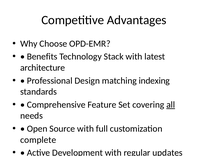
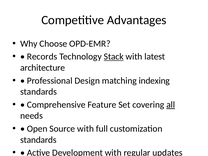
Benefits: Benefits -> Records (42, 57)
Stack underline: none -> present (114, 57)
complete: complete -> standards (38, 140)
